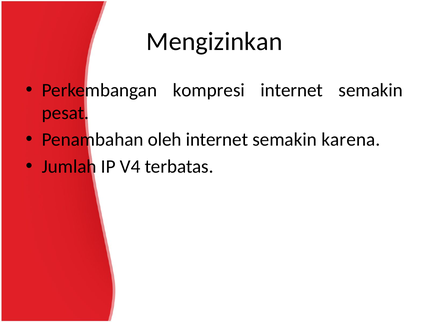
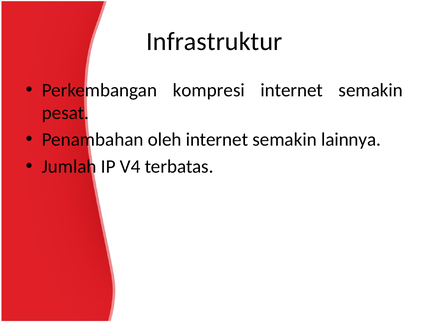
Mengizinkan: Mengizinkan -> Infrastruktur (214, 42)
karena: karena -> lainnya (351, 140)
